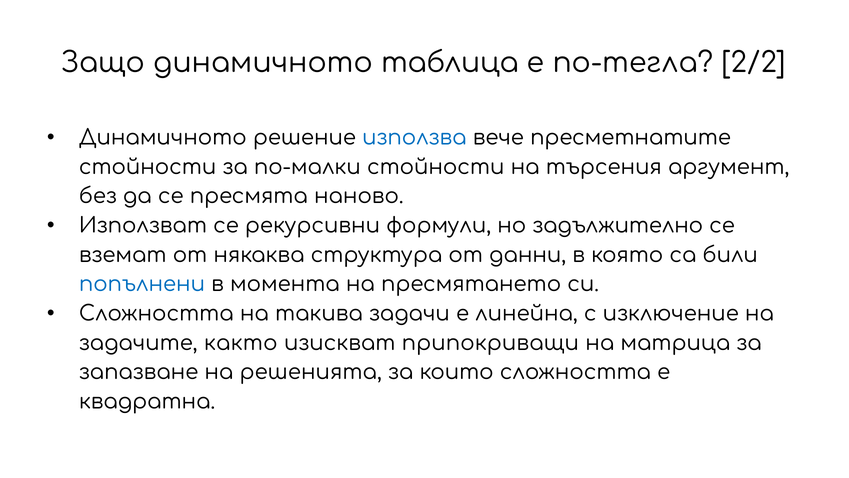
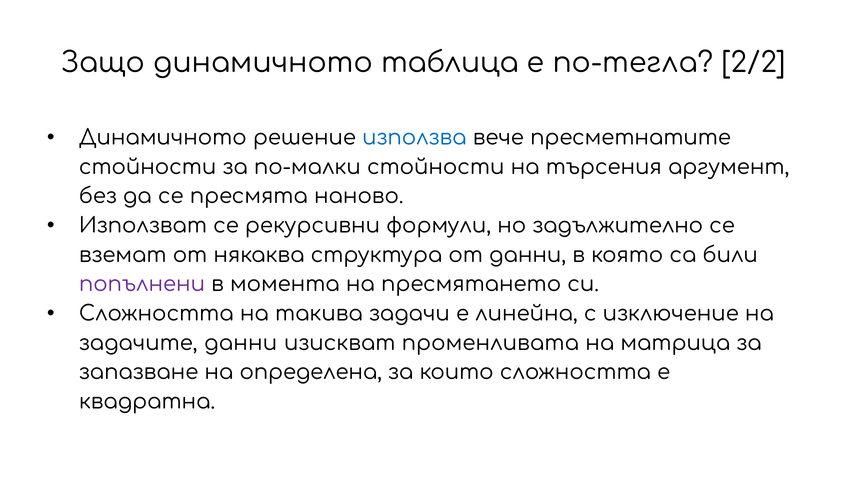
попълнени colour: blue -> purple (142, 284)
задачите както: както -> данни (241, 343)
припокриващи: припокриващи -> променливата (490, 343)
решенията: решенията -> определена (311, 372)
